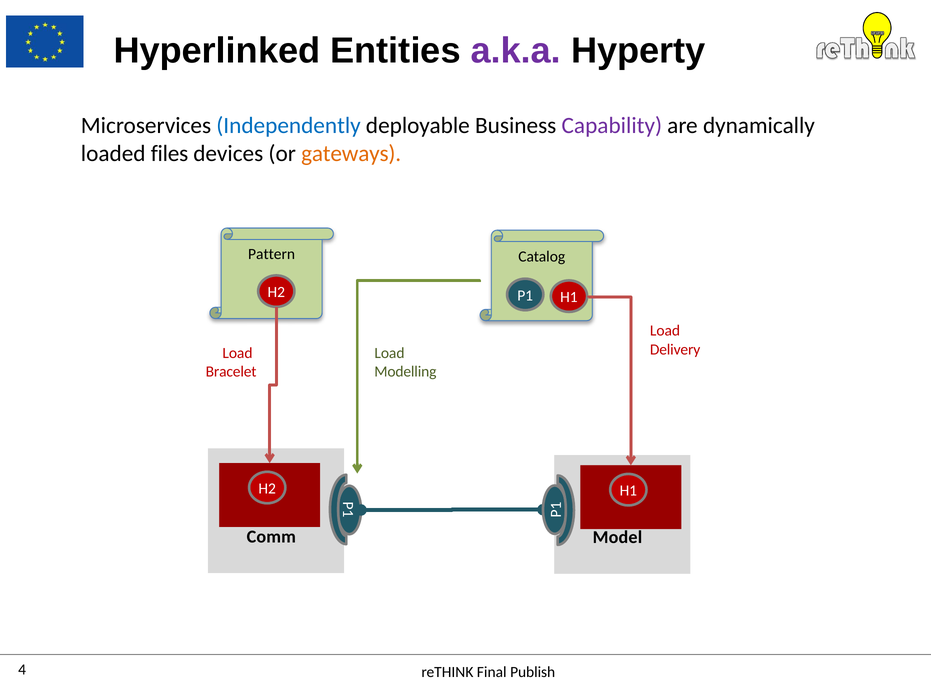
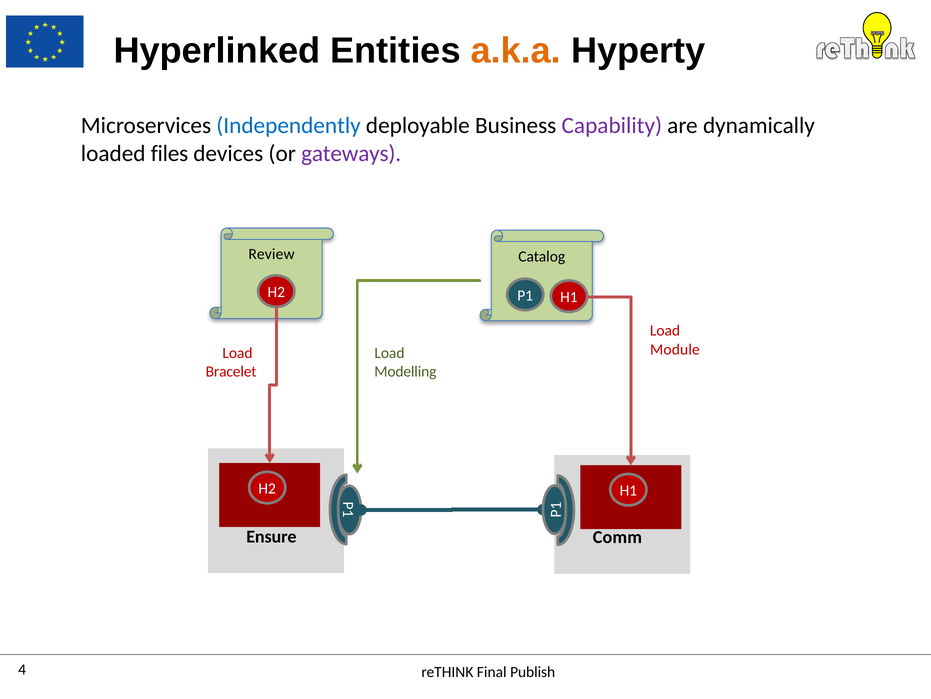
a.k.a colour: purple -> orange (516, 51)
gateways colour: orange -> purple (351, 153)
Pattern: Pattern -> Review (272, 254)
Delivery: Delivery -> Module (675, 349)
Comm: Comm -> Ensure (271, 536)
Model: Model -> Comm (617, 537)
